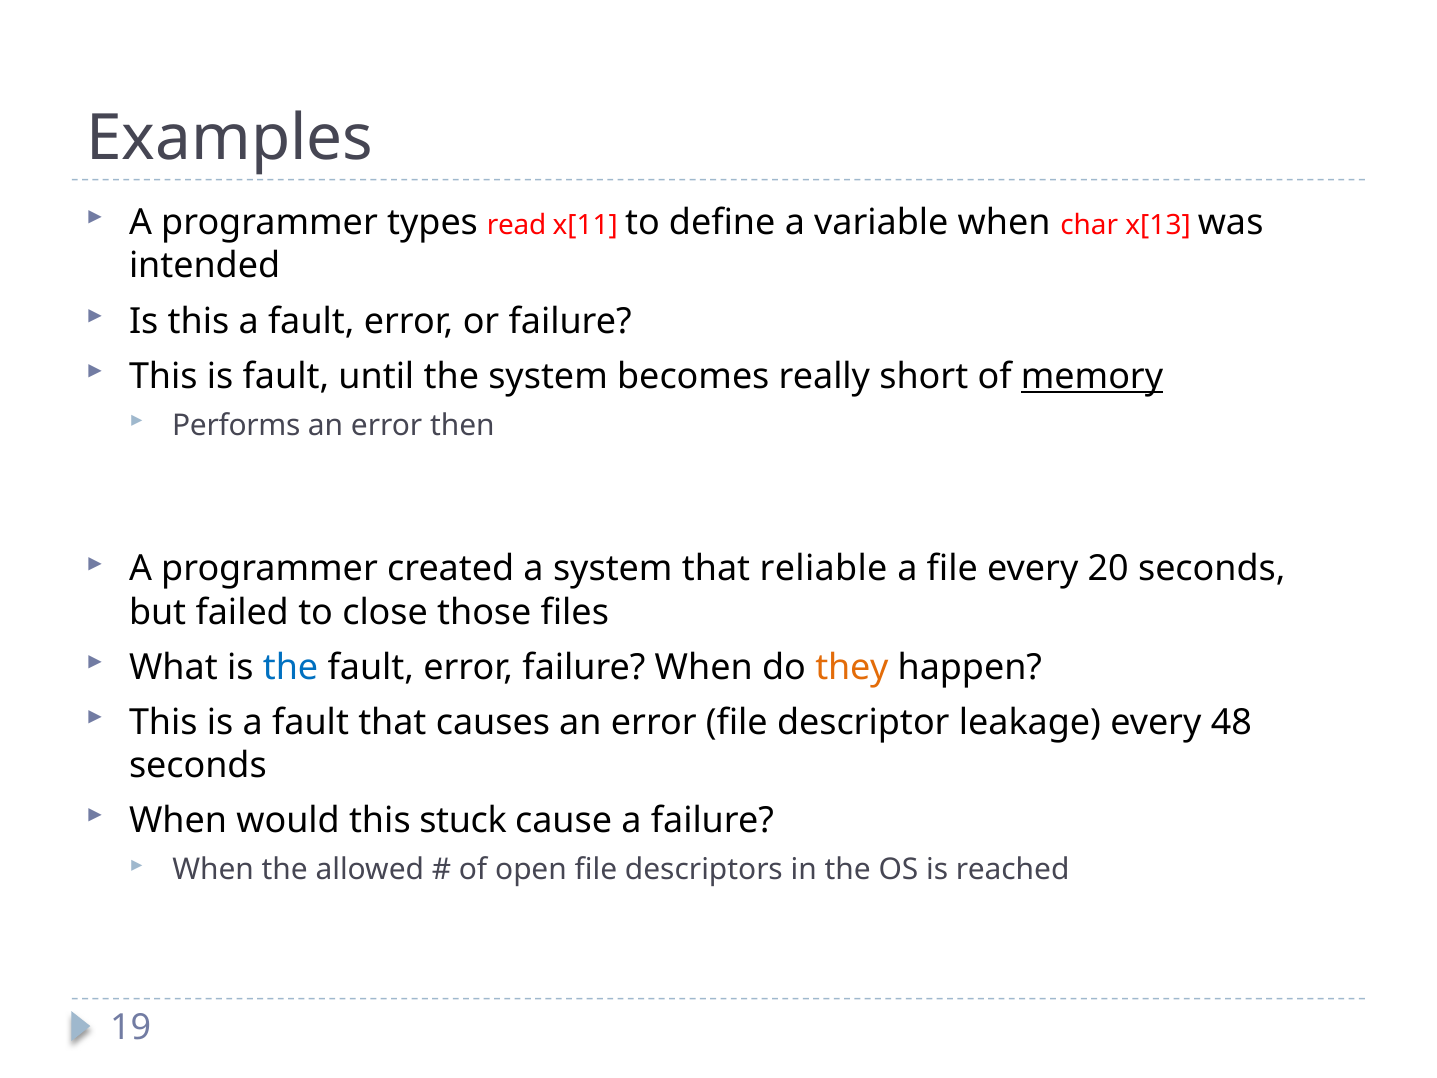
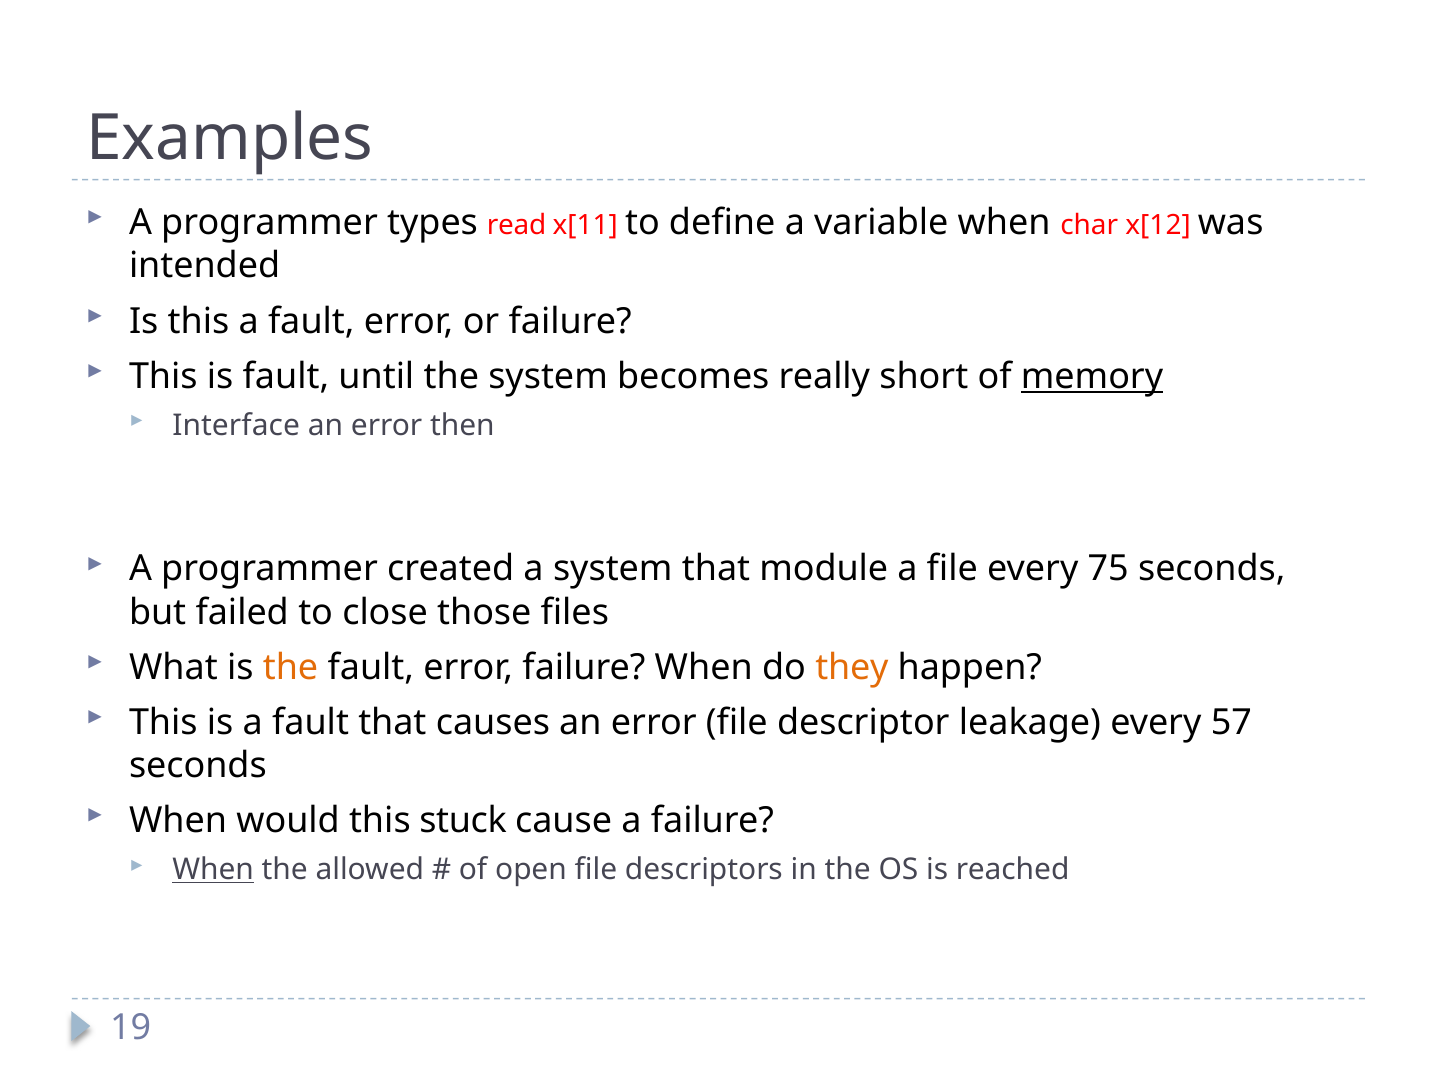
x[13: x[13 -> x[12 (1158, 226)
Performs: Performs -> Interface (236, 425)
reliable: reliable -> module (824, 569)
20: 20 -> 75 (1108, 569)
the colour: blue -> orange (291, 667)
48: 48 -> 57 (1231, 722)
When underline: none -> present (213, 870)
